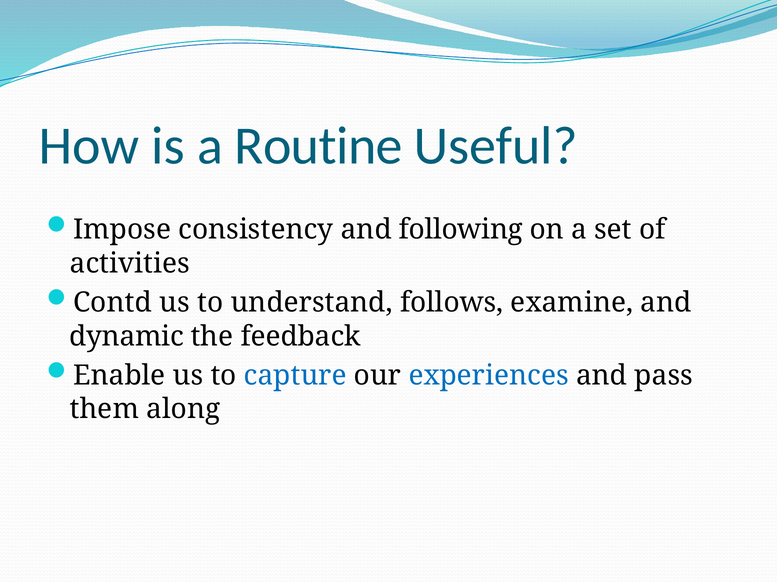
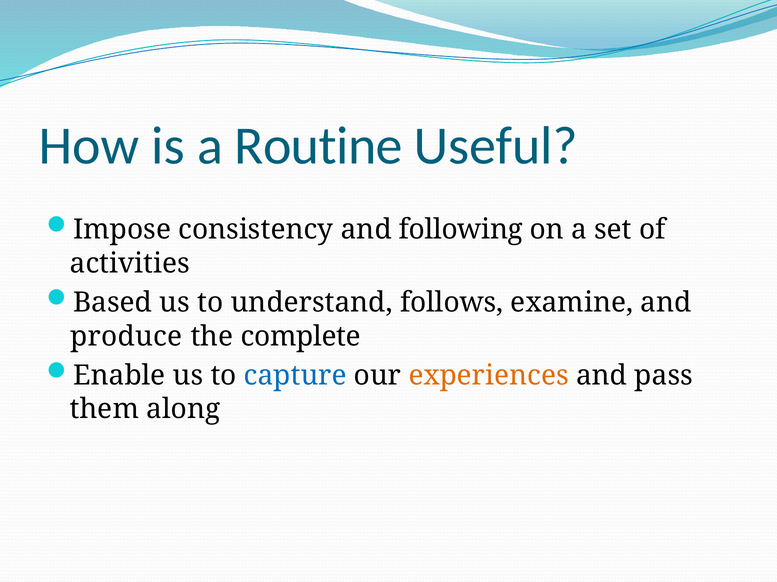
Contd: Contd -> Based (113, 303)
dynamic: dynamic -> produce (126, 337)
feedback: feedback -> complete (301, 337)
experiences colour: blue -> orange (489, 376)
